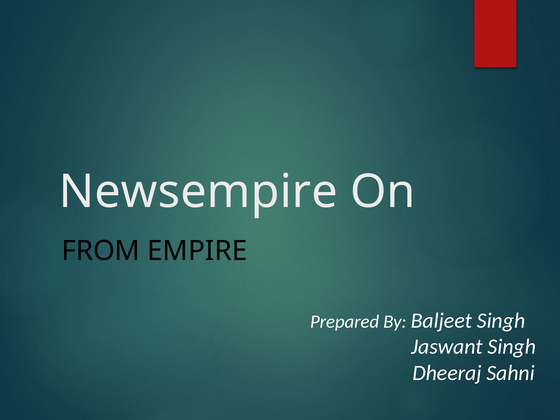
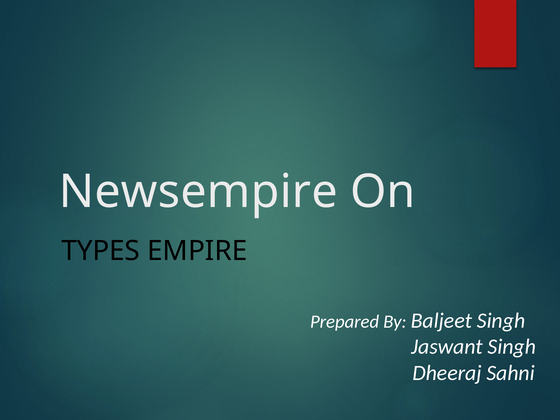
FROM: FROM -> TYPES (101, 251)
